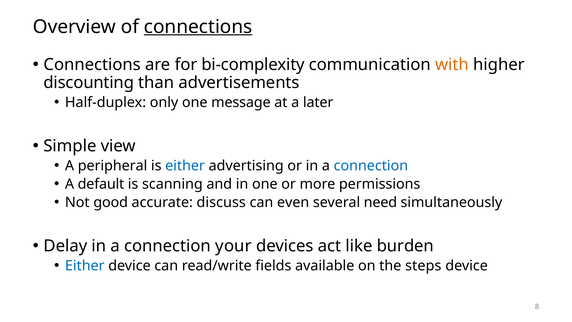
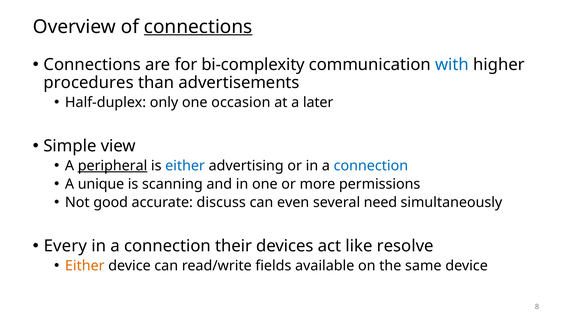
with colour: orange -> blue (452, 65)
discounting: discounting -> procedures (89, 83)
message: message -> occasion (241, 102)
peripheral underline: none -> present (113, 166)
default: default -> unique (101, 184)
Delay: Delay -> Every (65, 246)
your: your -> their (234, 246)
burden: burden -> resolve (405, 246)
Either colour: blue -> orange (85, 265)
steps: steps -> same (423, 265)
